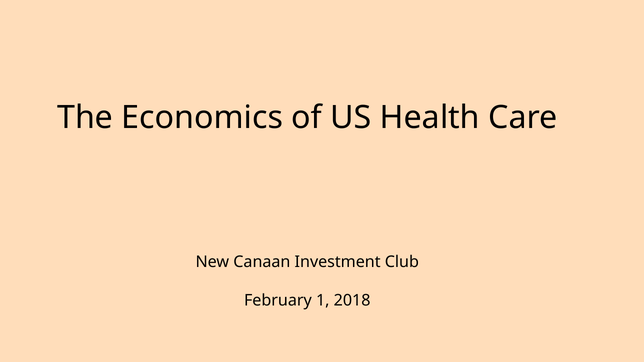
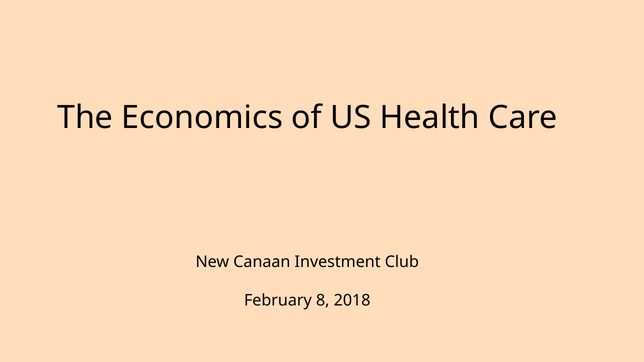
1: 1 -> 8 (323, 301)
